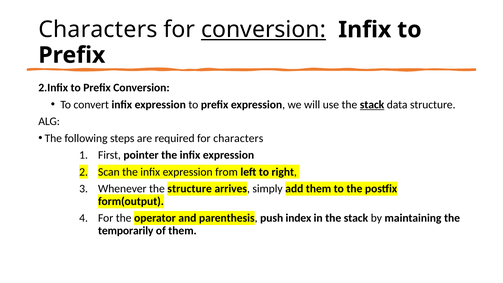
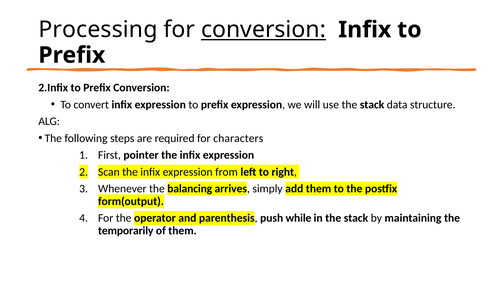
Characters: Characters -> Processing (98, 30)
stack underline: present -> none (372, 105)
structure: structure -> balancing (190, 189)
index: index -> while (298, 218)
